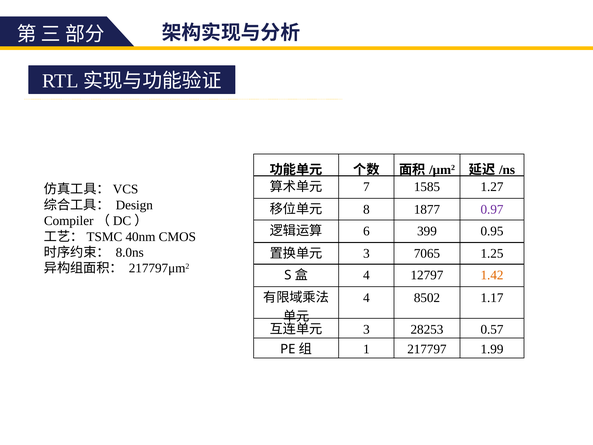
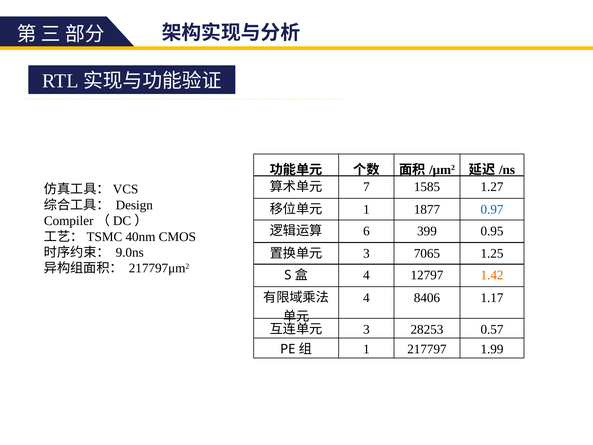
8: 8 -> 1 (366, 209)
0.97 colour: purple -> blue (492, 209)
8.0ns: 8.0ns -> 9.0ns (130, 252)
8502: 8502 -> 8406 (427, 298)
